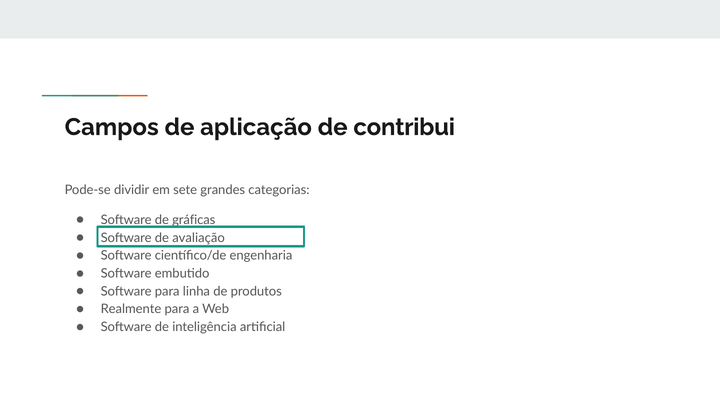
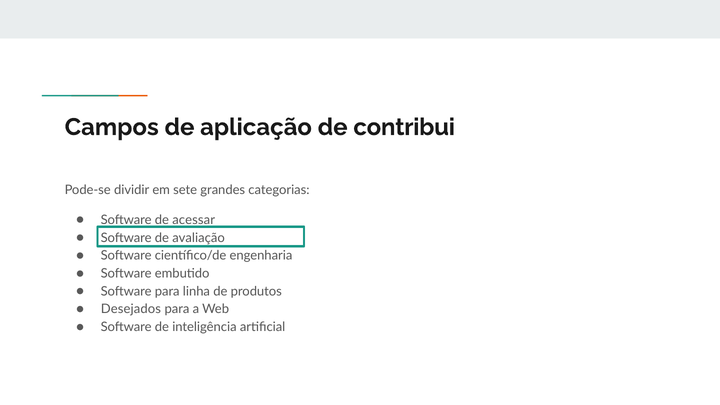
gráficas: gráficas -> acessar (194, 220)
Realmente: Realmente -> Desejados (131, 309)
